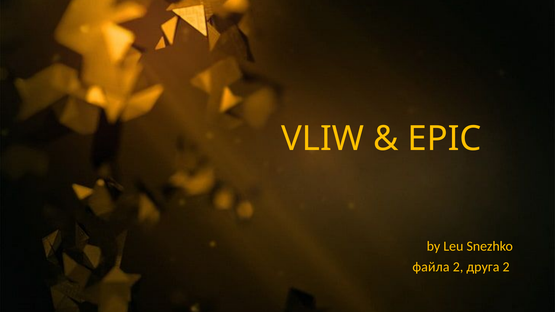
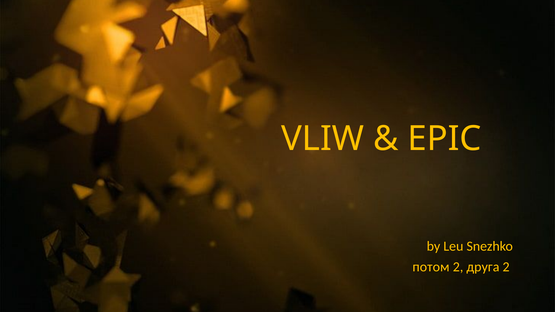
файла: файла -> потом (431, 267)
